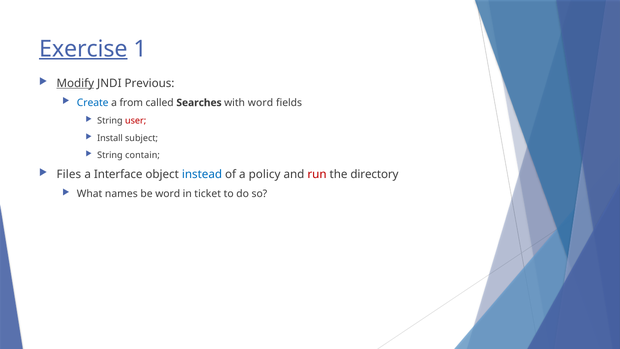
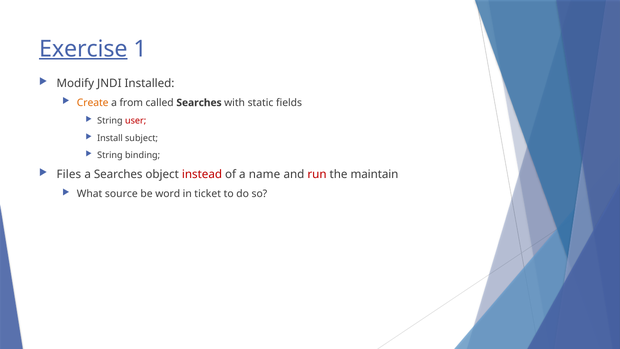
Modify underline: present -> none (75, 83)
Previous: Previous -> Installed (150, 83)
Create colour: blue -> orange (93, 103)
with word: word -> static (261, 103)
contain: contain -> binding (143, 155)
a Interface: Interface -> Searches (118, 174)
instead colour: blue -> red (202, 174)
policy: policy -> name (265, 174)
directory: directory -> maintain (374, 174)
names: names -> source (121, 194)
